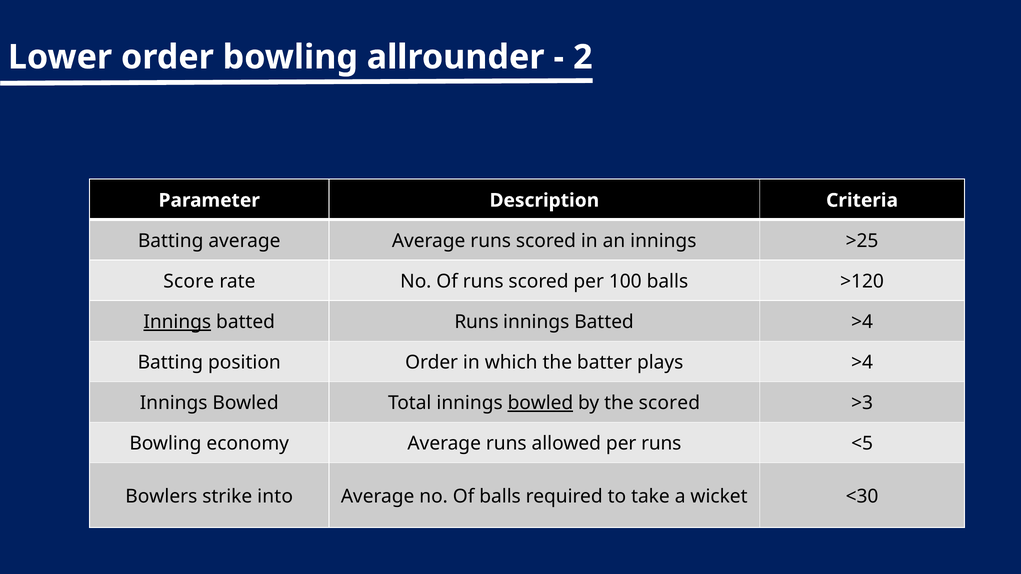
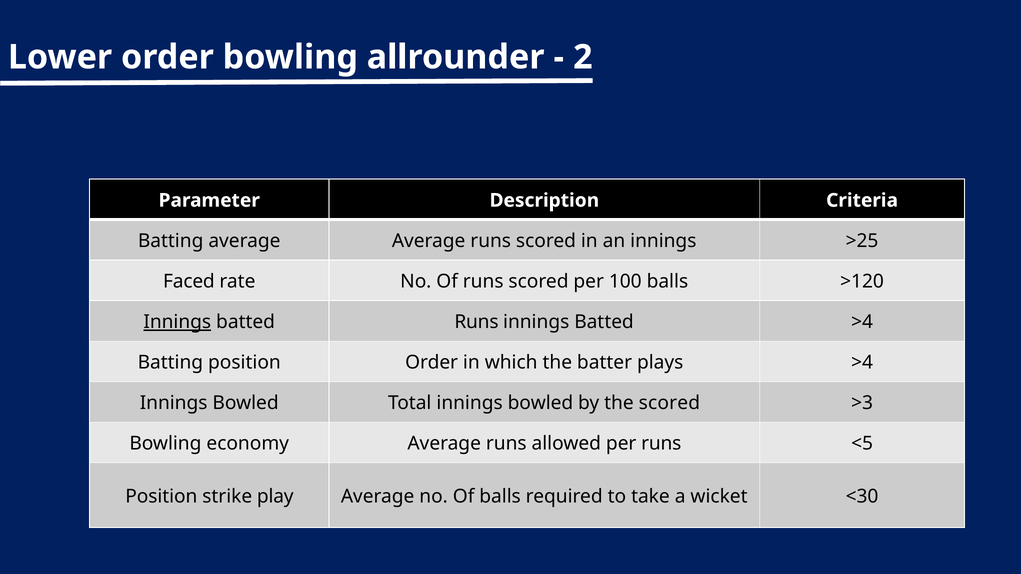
Score: Score -> Faced (189, 282)
bowled underline: present -> none (540, 403)
Bowlers: Bowlers -> Position (161, 497)
into: into -> play (275, 497)
